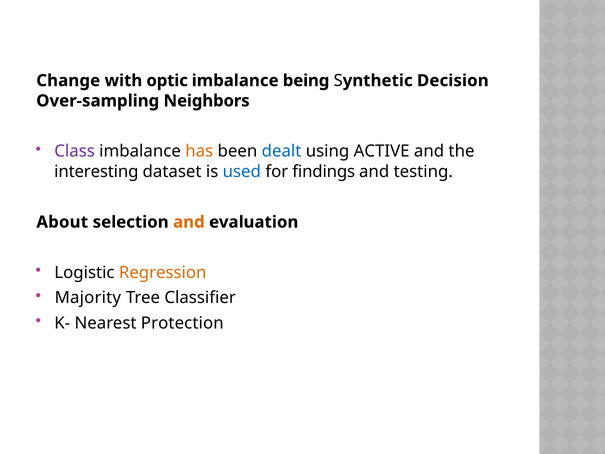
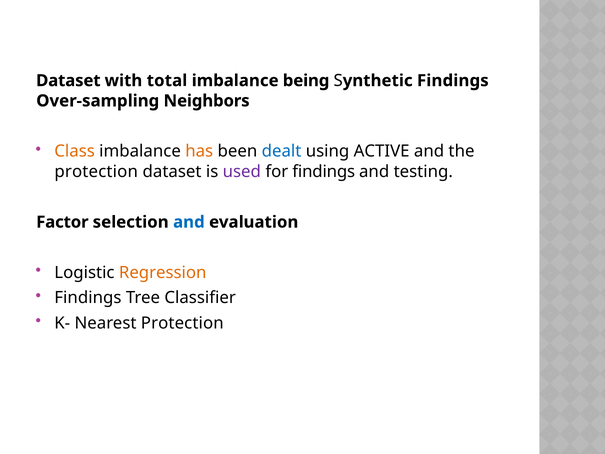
Change: Change -> Dataset (68, 81)
optic: optic -> total (167, 81)
Decision: Decision -> Findings (453, 81)
Class colour: purple -> orange (75, 151)
interesting: interesting -> protection (96, 171)
used colour: blue -> purple (242, 171)
About: About -> Factor (62, 222)
and colour: orange -> blue (189, 222)
Majority: Majority -> Findings (88, 298)
